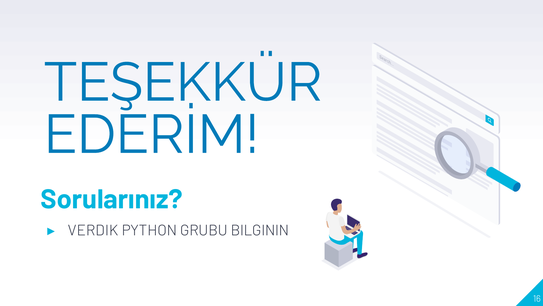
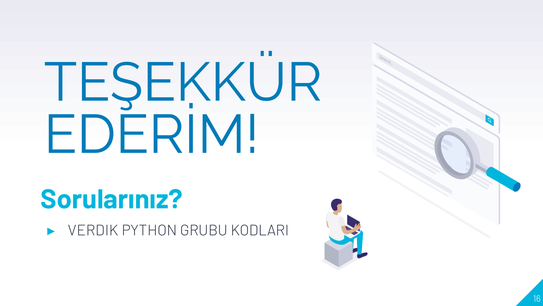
BILGININ: BILGININ -> KODLARI (260, 230)
